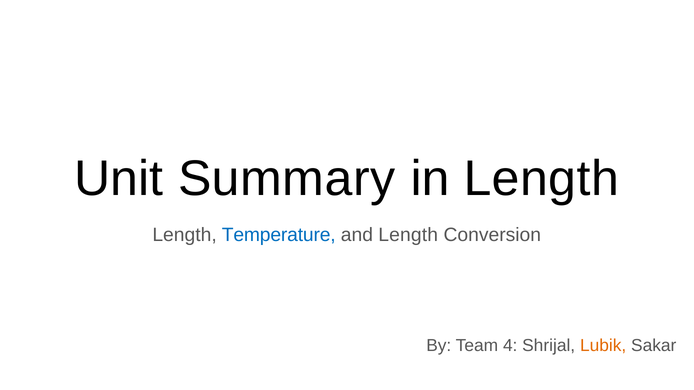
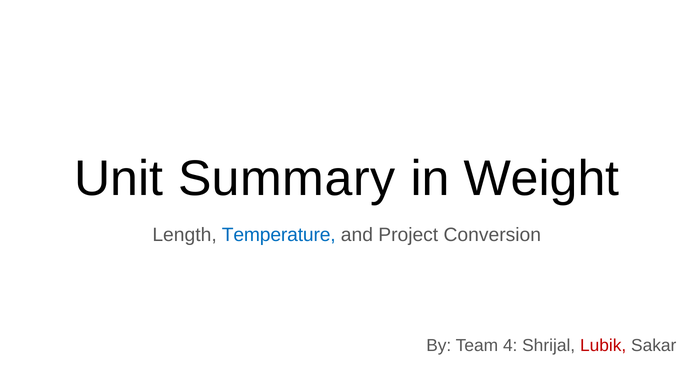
in Length: Length -> Weight (541, 179)
and Length: Length -> Project (408, 235)
Lubik colour: orange -> red (603, 346)
